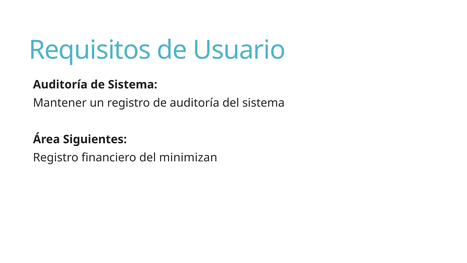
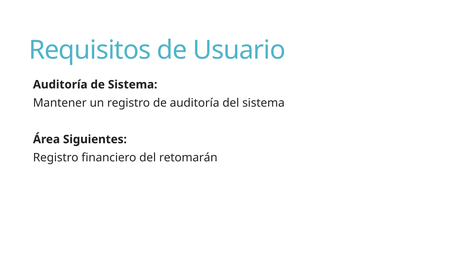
minimizan: minimizan -> retomarán (188, 157)
